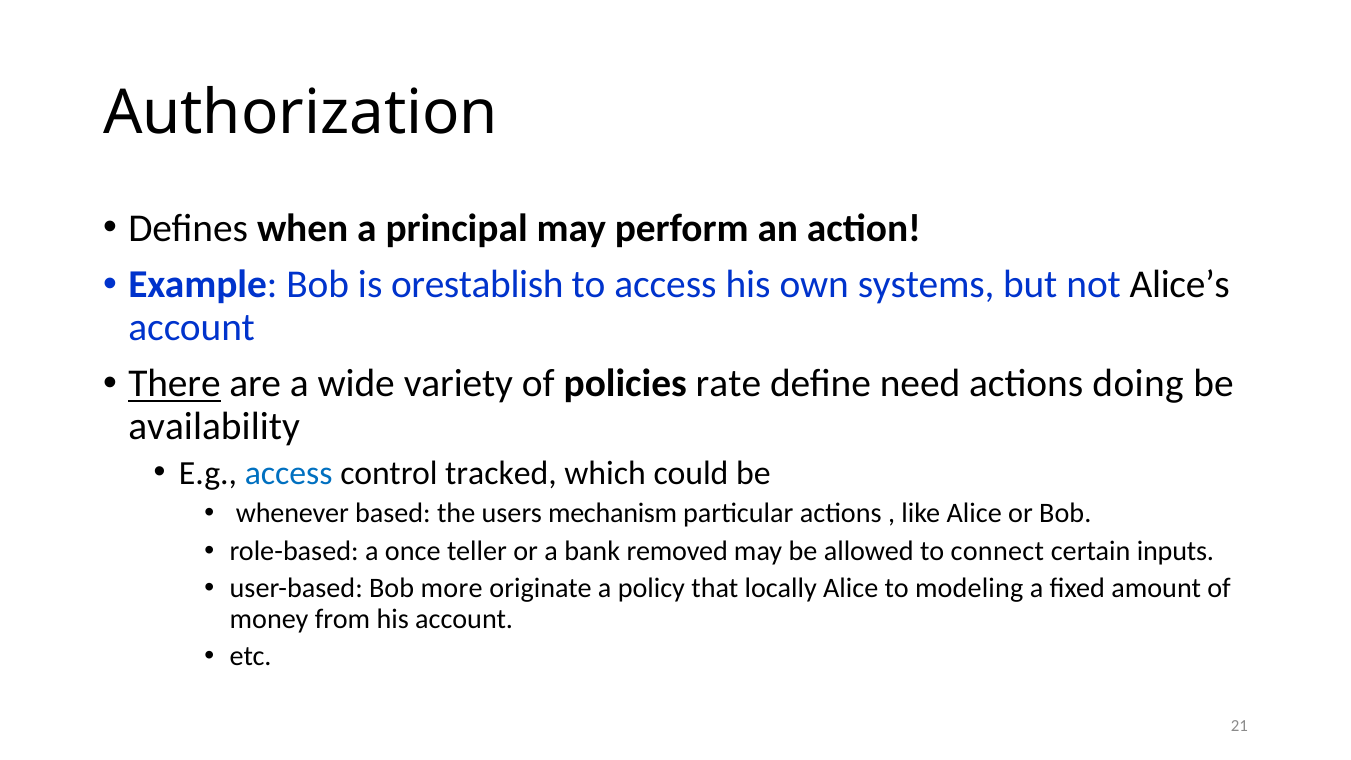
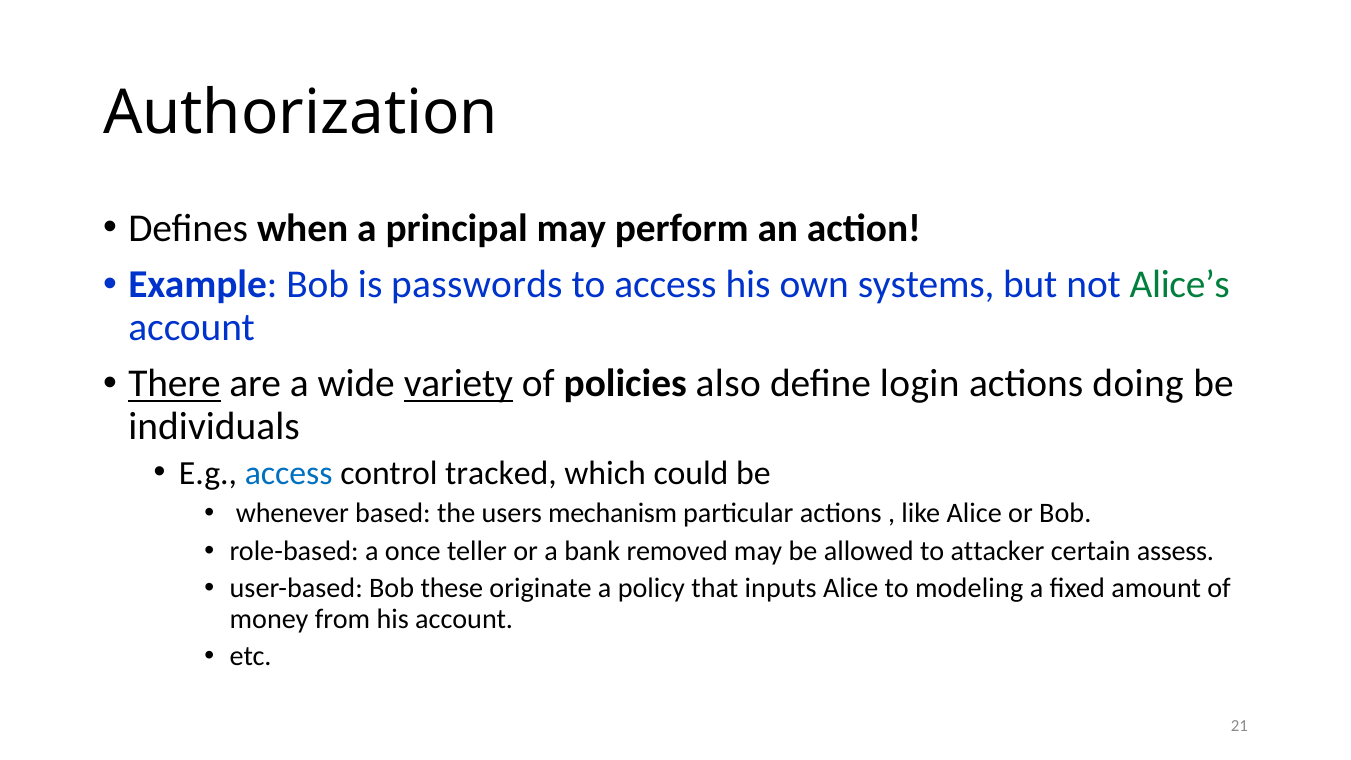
orestablish: orestablish -> passwords (477, 285)
Alice’s colour: black -> green (1180, 285)
variety underline: none -> present (458, 384)
rate: rate -> also (728, 384)
need: need -> login (920, 384)
availability: availability -> individuals (214, 426)
connect: connect -> attacker (997, 551)
inputs: inputs -> assess (1175, 551)
more: more -> these (452, 588)
locally: locally -> inputs (781, 588)
